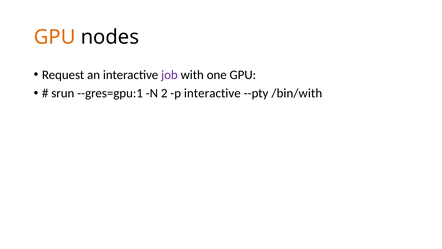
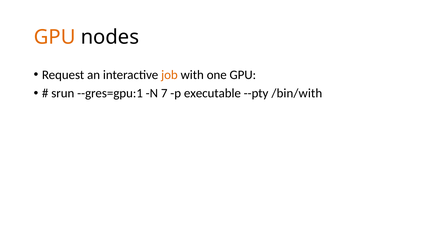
job colour: purple -> orange (169, 75)
2: 2 -> 7 (164, 93)
p interactive: interactive -> executable (212, 93)
